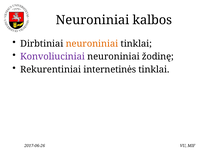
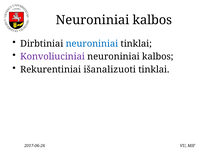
neuroniniai colour: orange -> blue (92, 44)
žodinę: žodinę -> kalbos (158, 57)
internetinės: internetinės -> išanalizuoti (110, 70)
